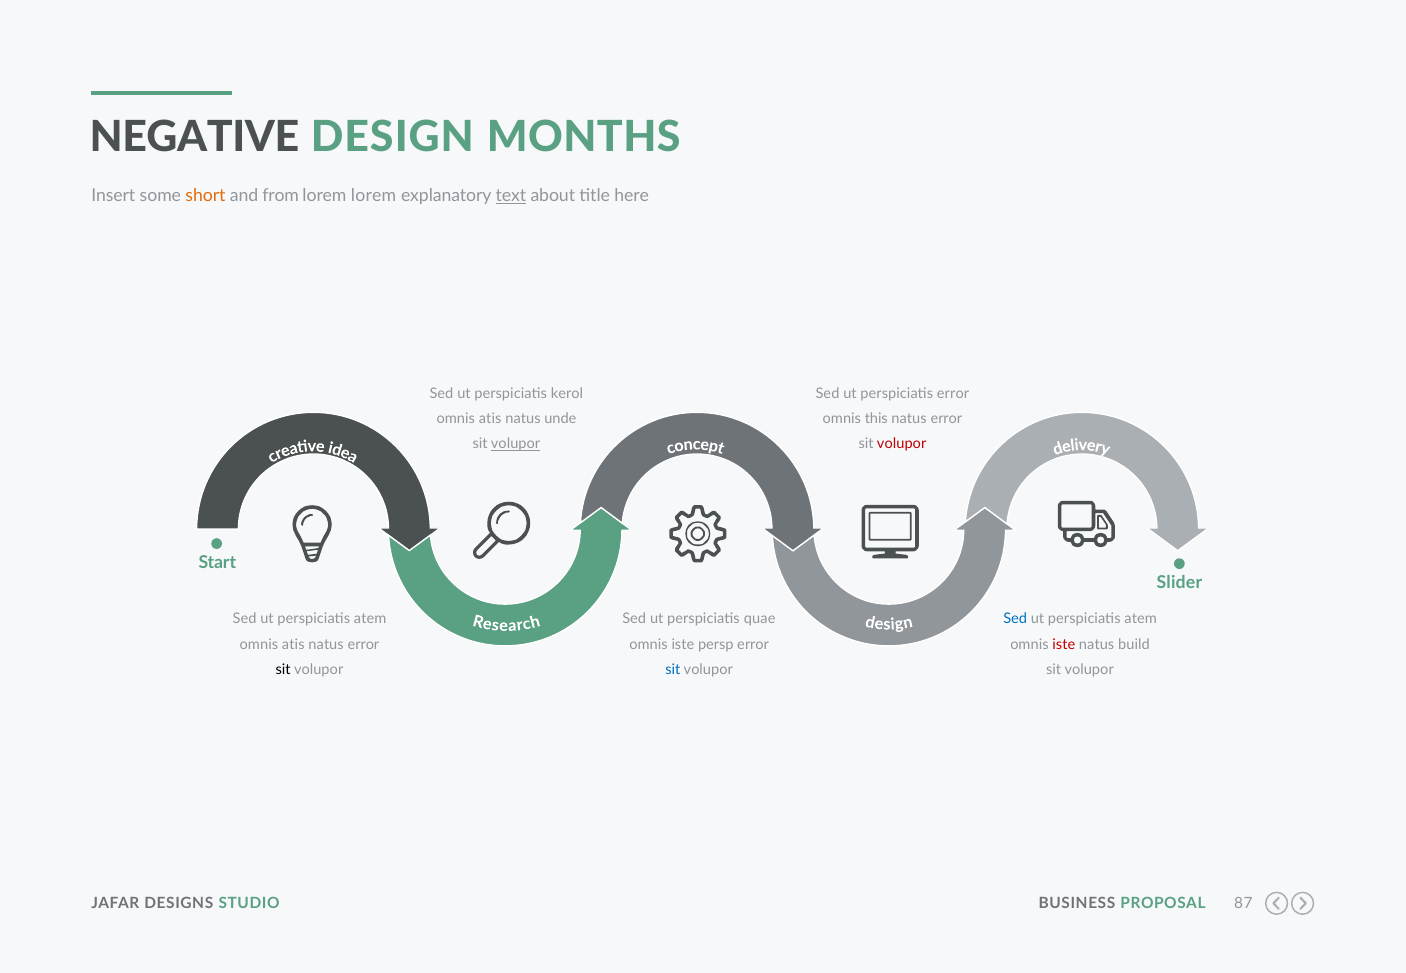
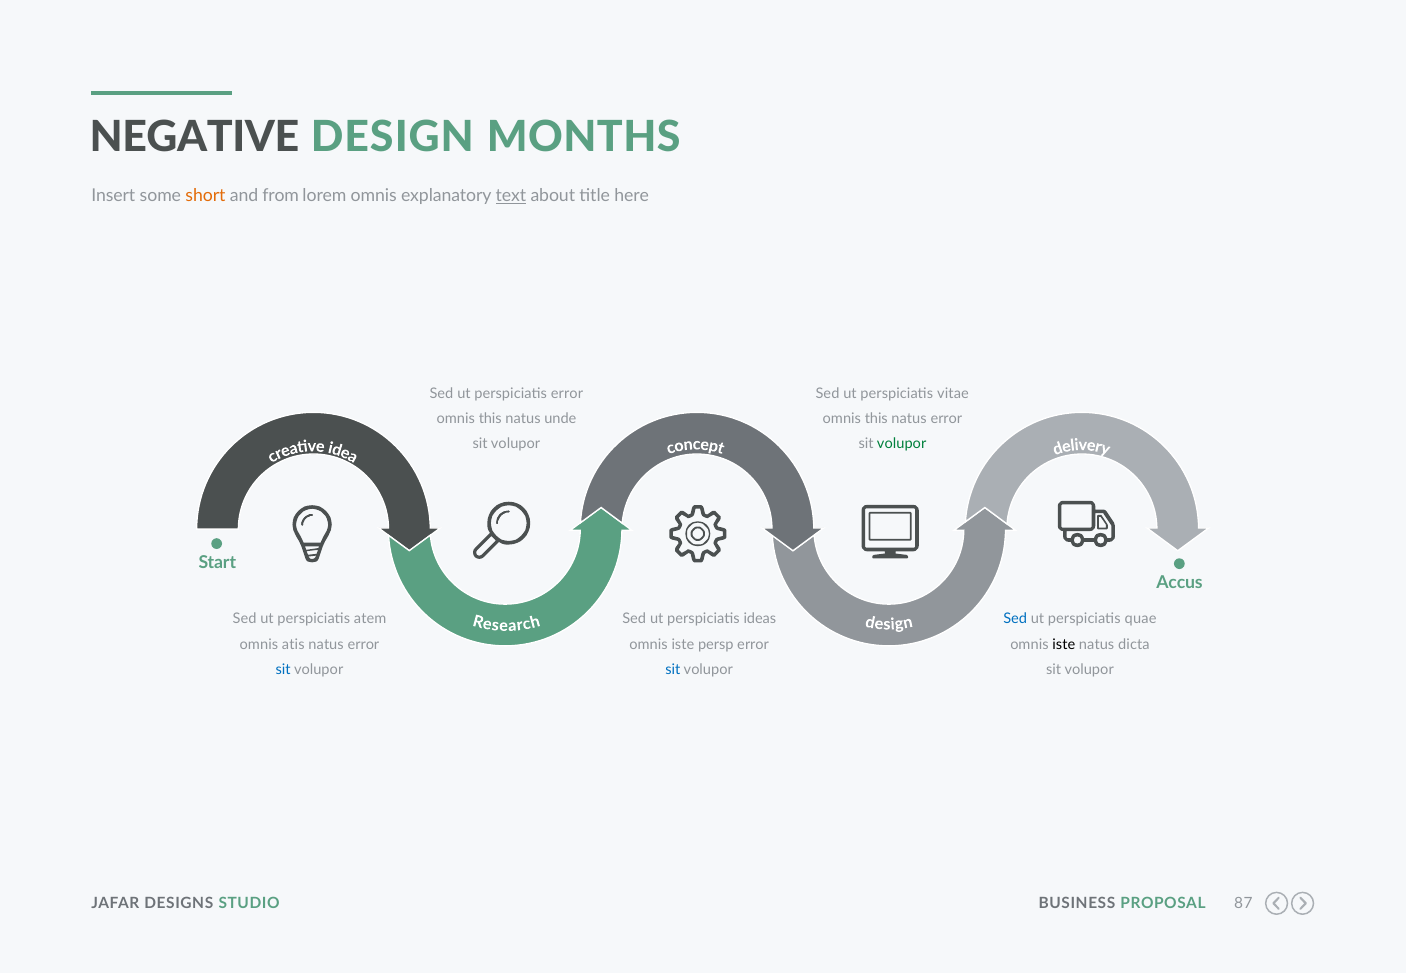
lorem lorem: lorem -> omnis (374, 196)
perspiciatis kerol: kerol -> error (567, 393)
perspiciatis error: error -> vitae (953, 393)
atis: atis -> this (490, 419)
volupor underline: present -> none (516, 444)
volupor colour: red -> green (902, 444)
Slider: Slider -> Accus (1180, 583)
quae: quae -> ideas (760, 619)
atem: atem -> quae (1141, 619)
iste colour: red -> black (1064, 645)
build: build -> dicta (1134, 645)
sit colour: black -> blue (283, 670)
